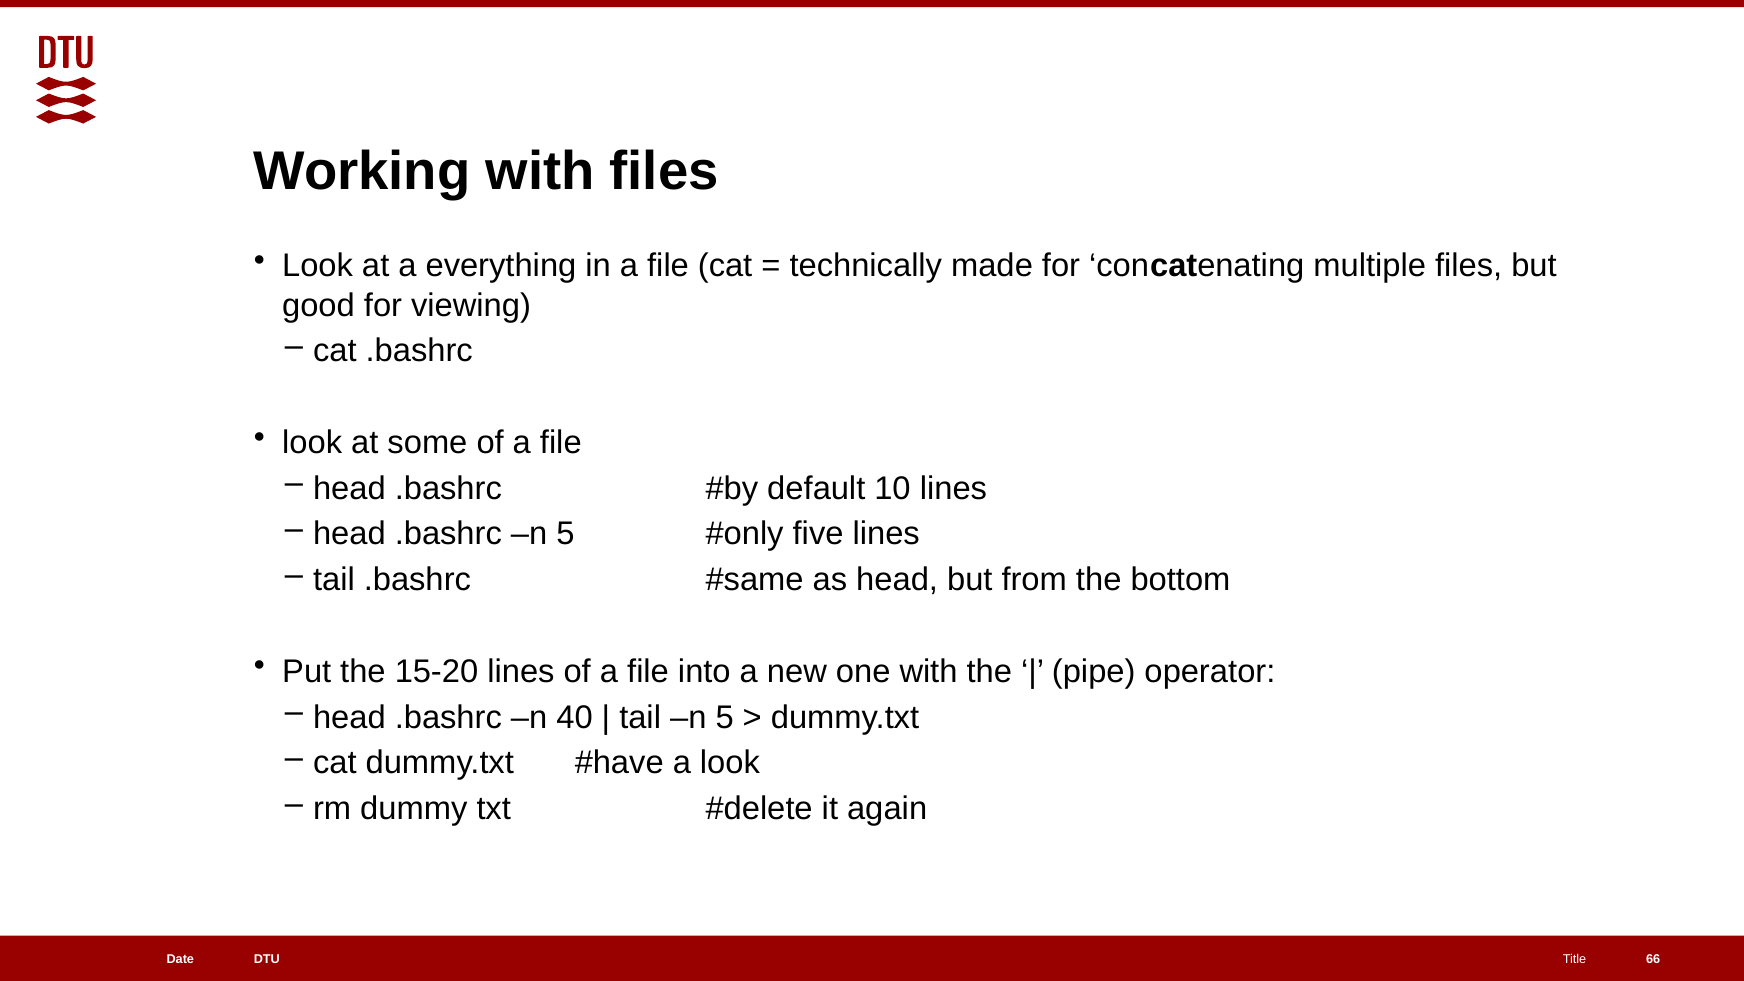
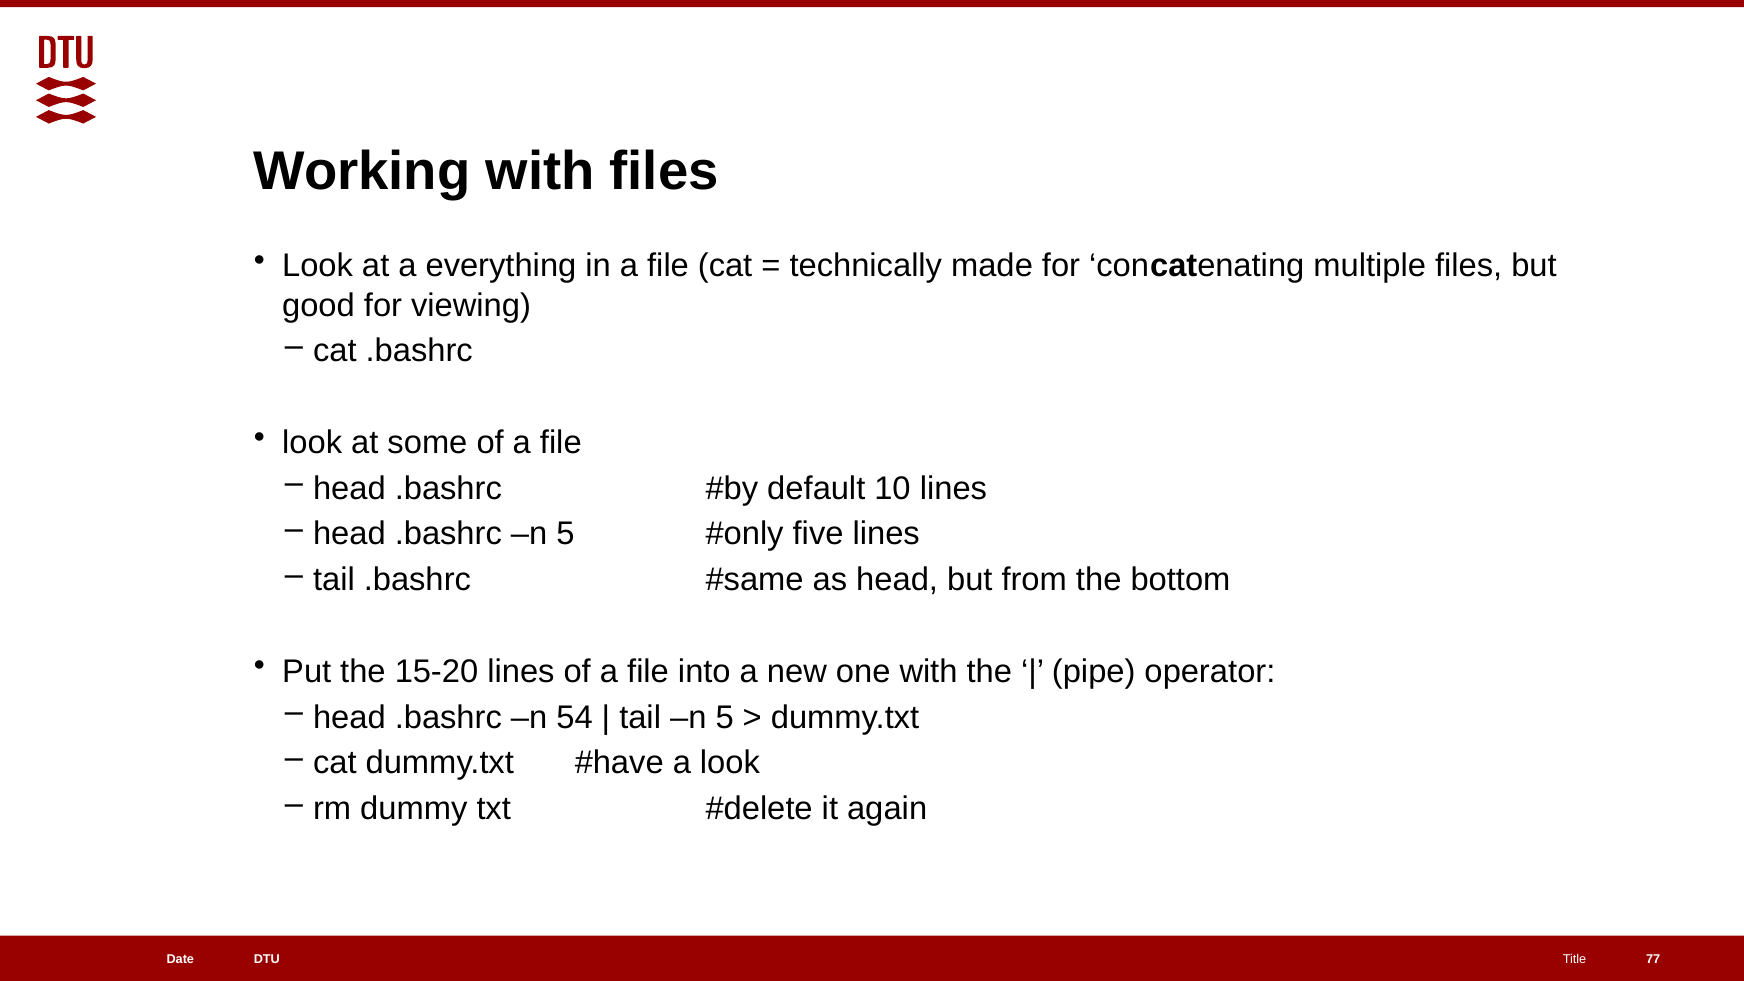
40: 40 -> 54 (575, 717)
66: 66 -> 77 (1653, 959)
